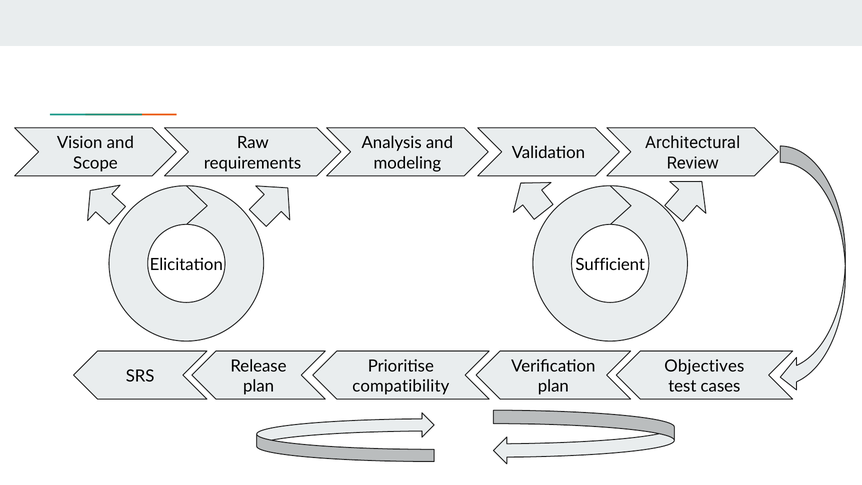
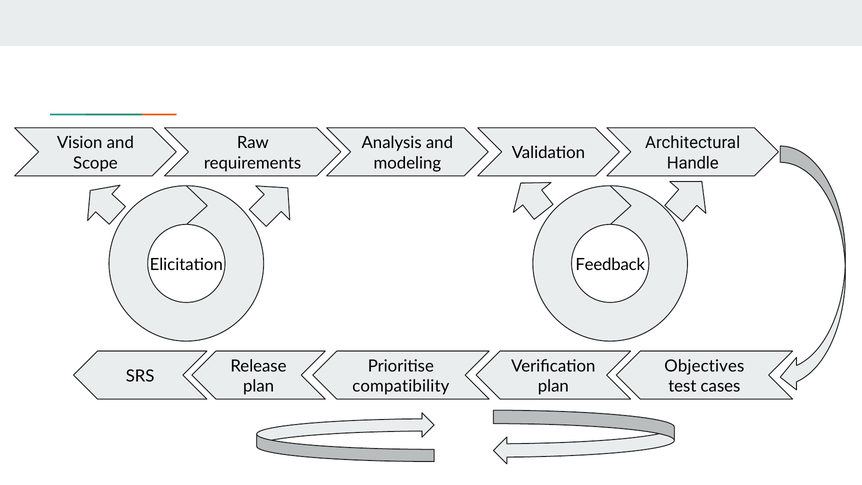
Review: Review -> Handle (693, 163)
Sufficient: Sufficient -> Feedback (610, 265)
